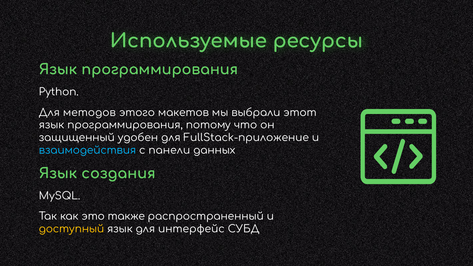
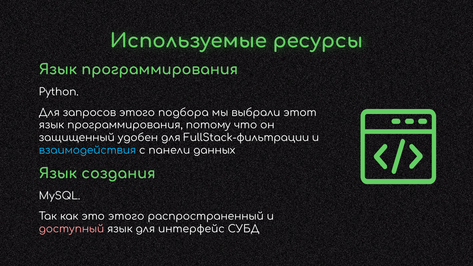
методов: методов -> запросов (89, 113)
макетов: макетов -> подбора (183, 113)
FullStack-приложение: FullStack-приложение -> FullStack-фильтрации (246, 138)
это также: также -> этого (126, 217)
доступный colour: yellow -> pink (71, 229)
